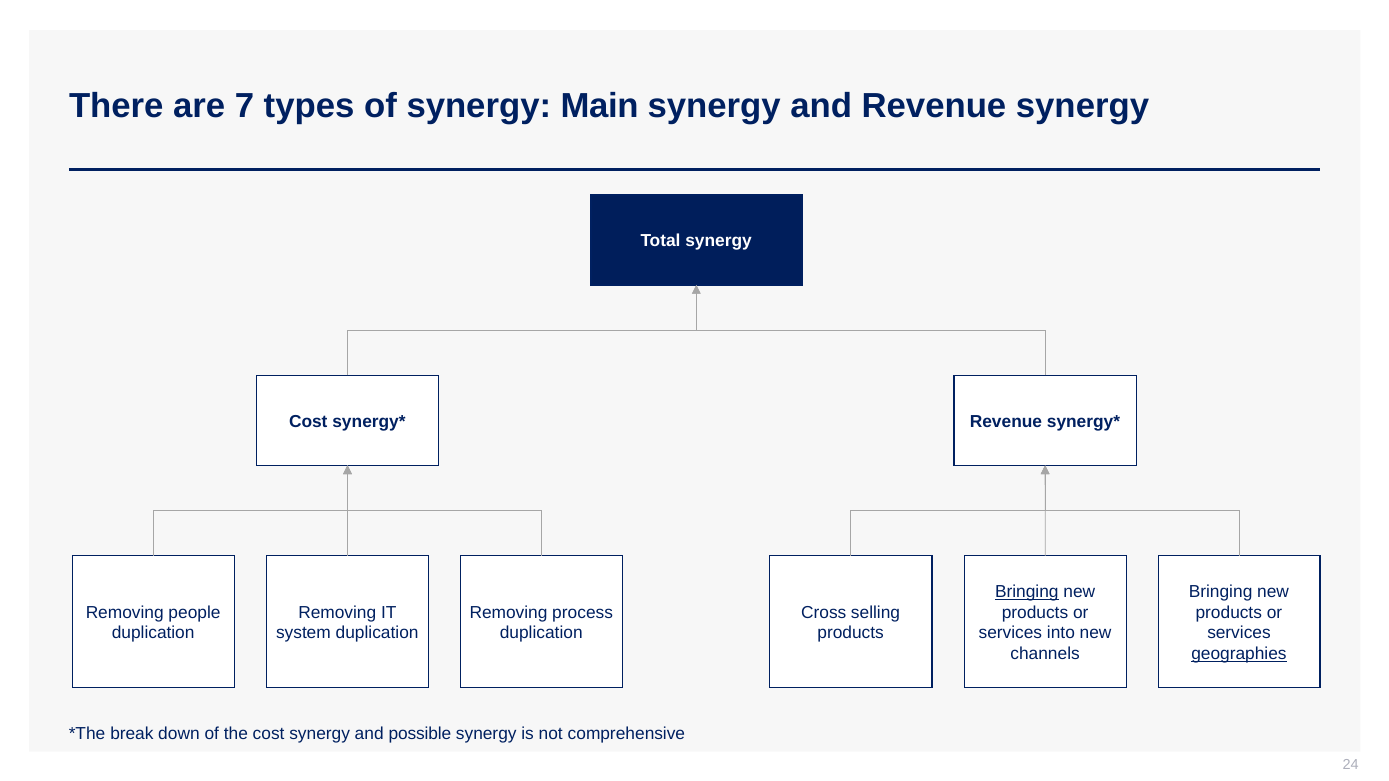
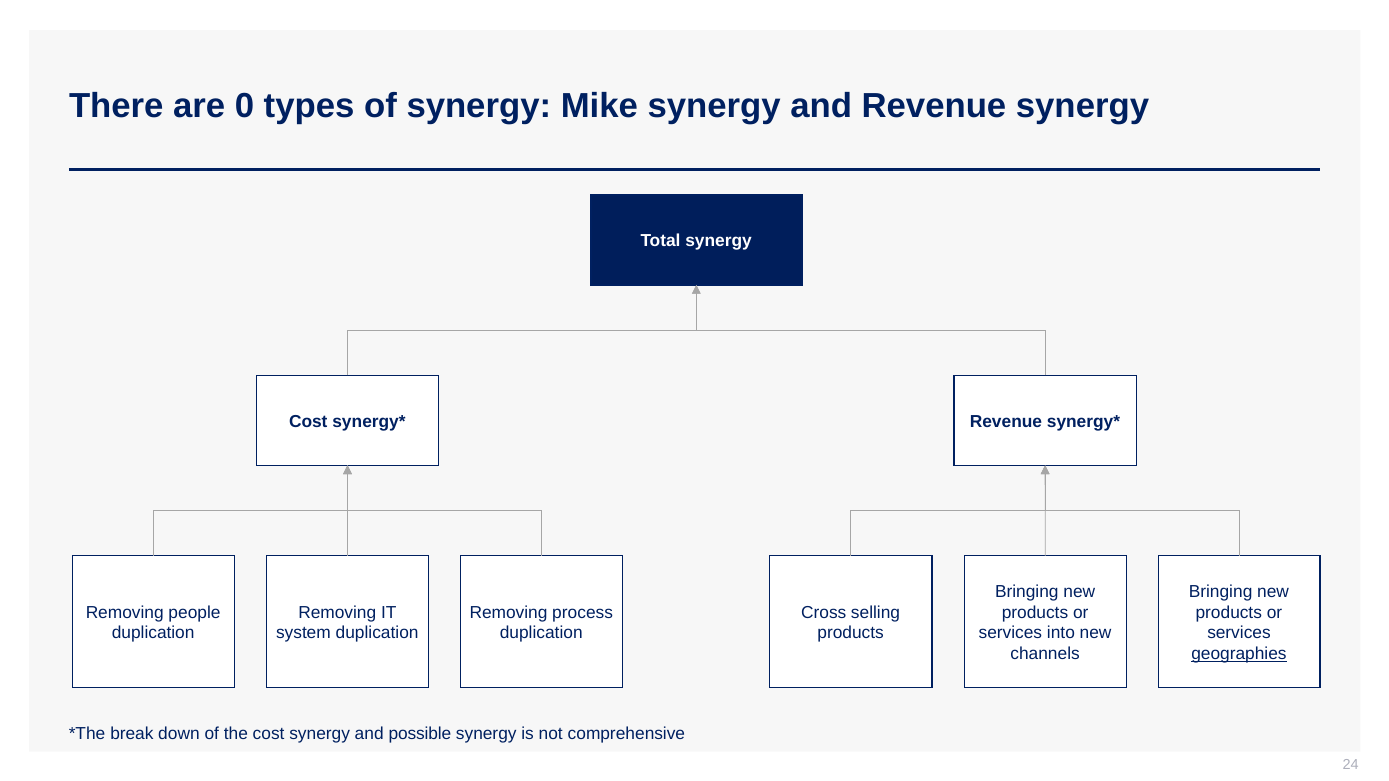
7: 7 -> 0 (245, 106)
Main: Main -> Mike (599, 106)
Bringing underline: present -> none (1027, 592)
